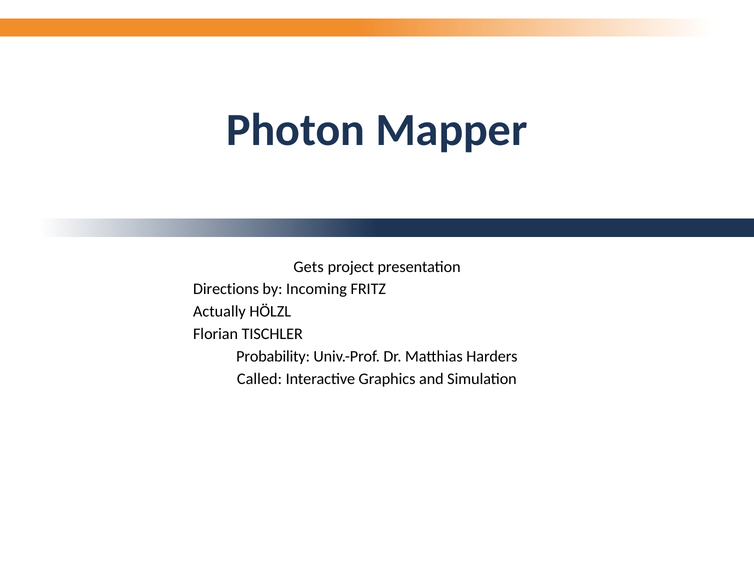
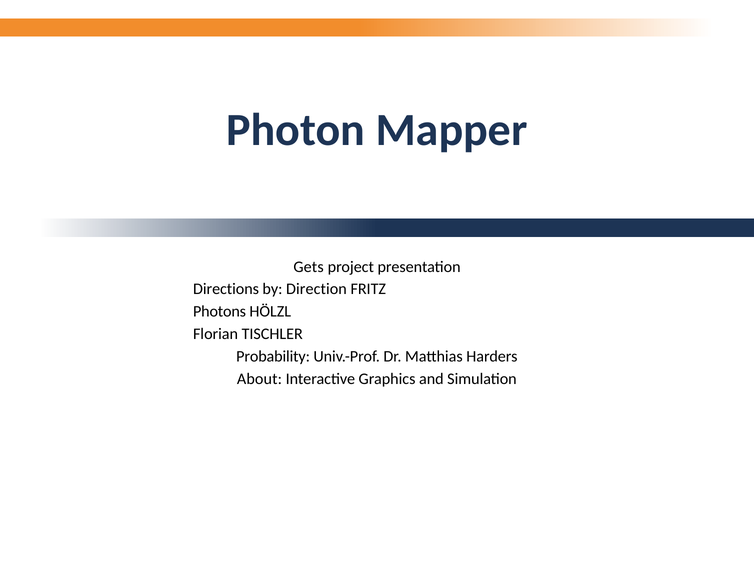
Incoming: Incoming -> Direction (316, 289)
Actually: Actually -> Photons (220, 312)
Called: Called -> About (259, 379)
